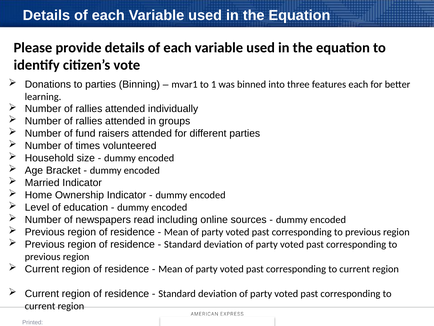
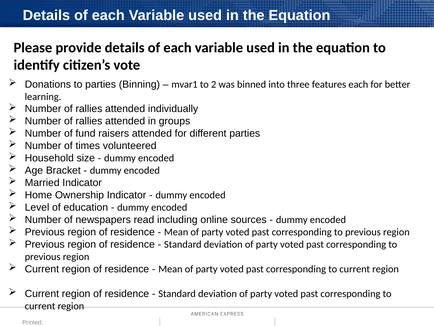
1: 1 -> 2 (214, 84)
